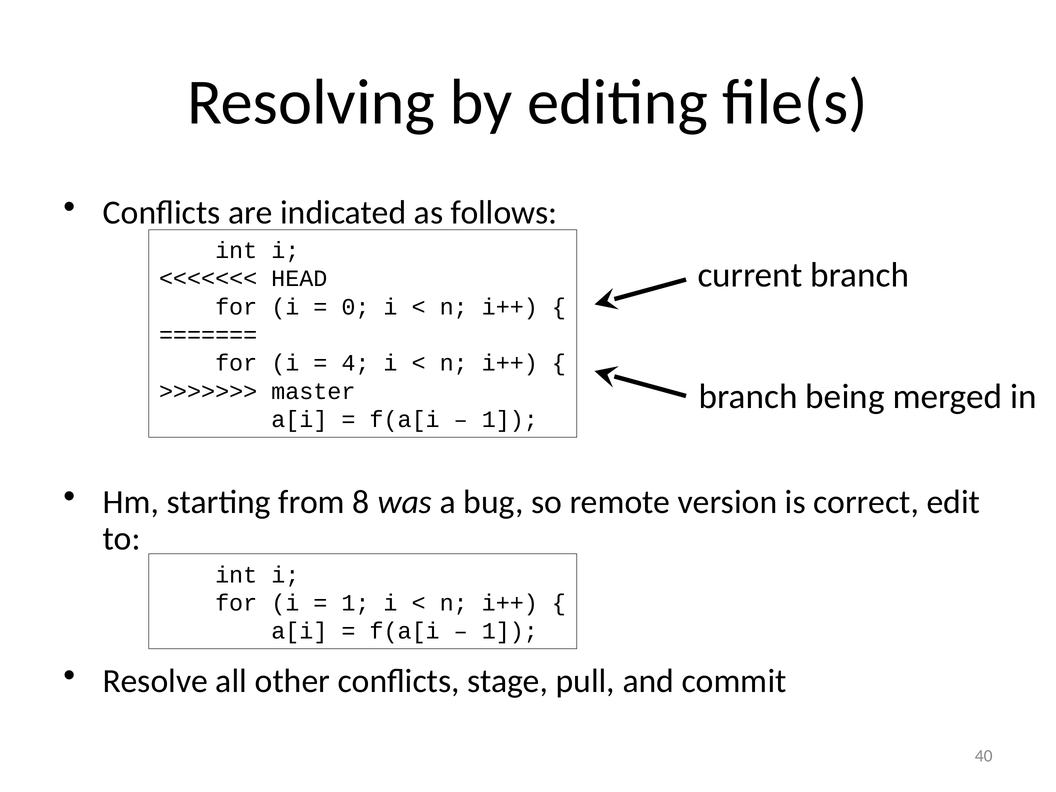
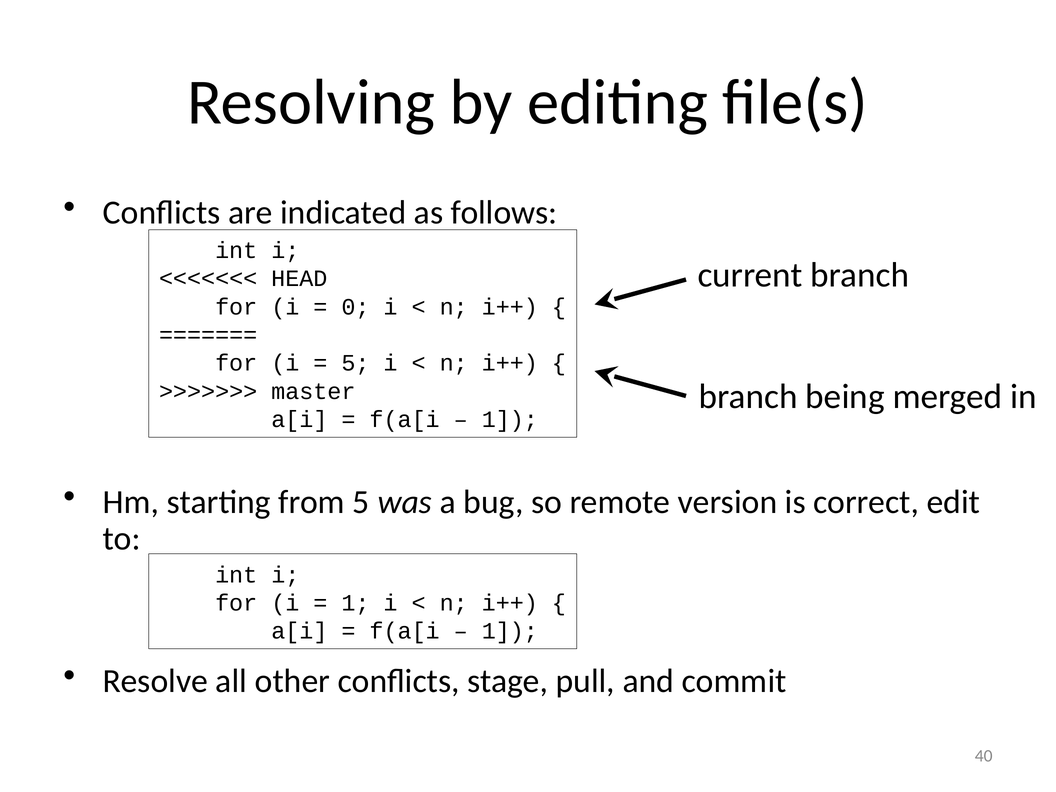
4: 4 -> 5 (355, 363)
from 8: 8 -> 5 (361, 502)
